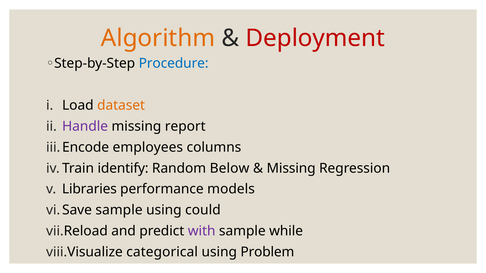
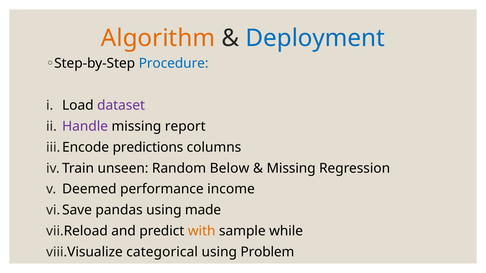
Deployment colour: red -> blue (315, 38)
dataset colour: orange -> purple (121, 105)
employees: employees -> predictions (148, 147)
identify: identify -> unseen (123, 168)
Libraries: Libraries -> Deemed (89, 189)
models: models -> income (231, 189)
sample: sample -> pandas (119, 210)
could: could -> made (203, 210)
with colour: purple -> orange (202, 231)
